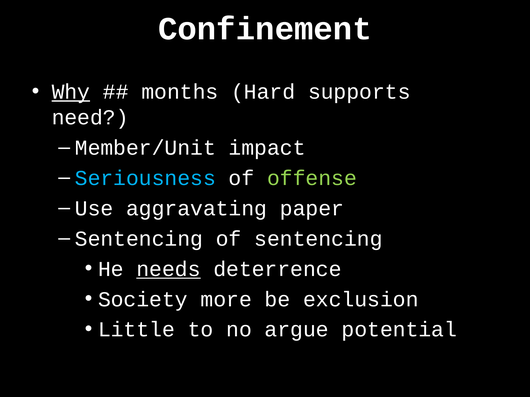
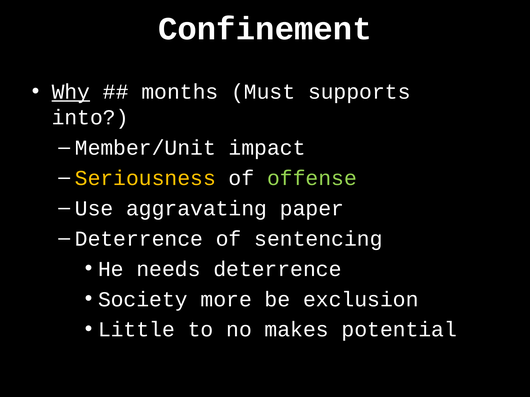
Hard: Hard -> Must (263, 92)
need: need -> into (90, 118)
Seriousness colour: light blue -> yellow (145, 178)
Sentencing: Sentencing -> Deterrence (139, 239)
needs underline: present -> none (169, 269)
argue: argue -> makes (297, 330)
